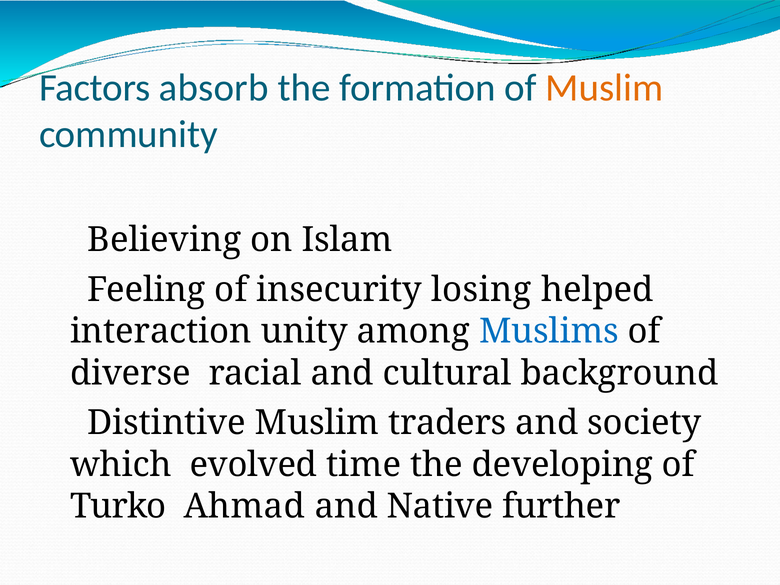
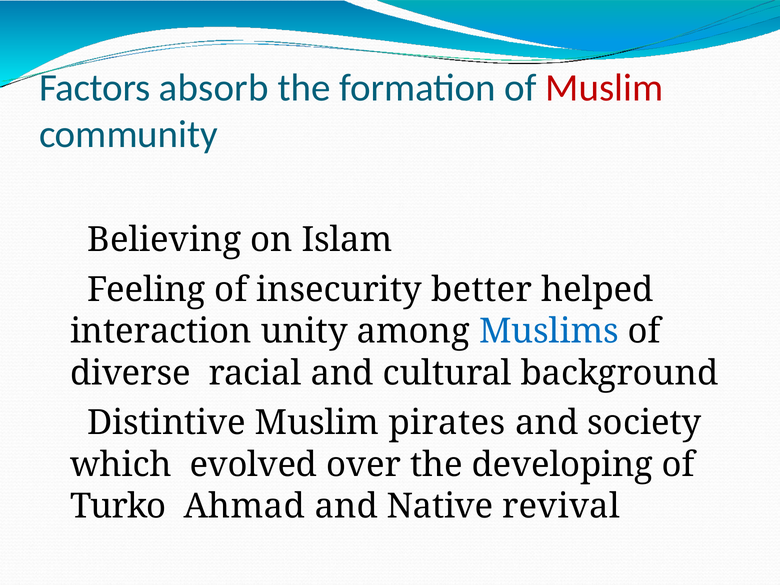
Muslim colour: orange -> red (604, 88)
losing: losing -> better (481, 290)
traders: traders -> pirates (447, 423)
time: time -> over (364, 465)
further: further -> revival (561, 506)
